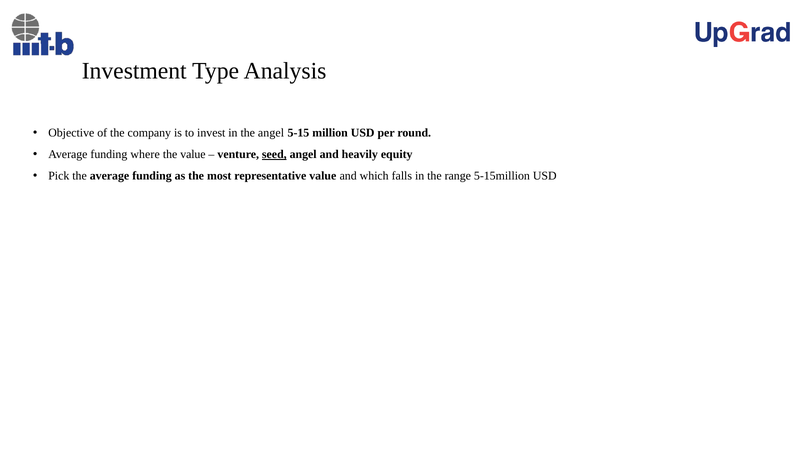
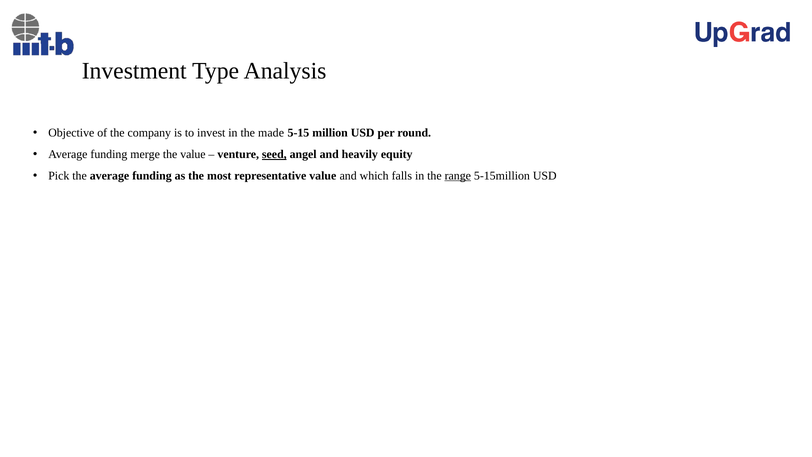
the angel: angel -> made (271, 133)
where: where -> merge (145, 154)
range underline: none -> present (458, 176)
